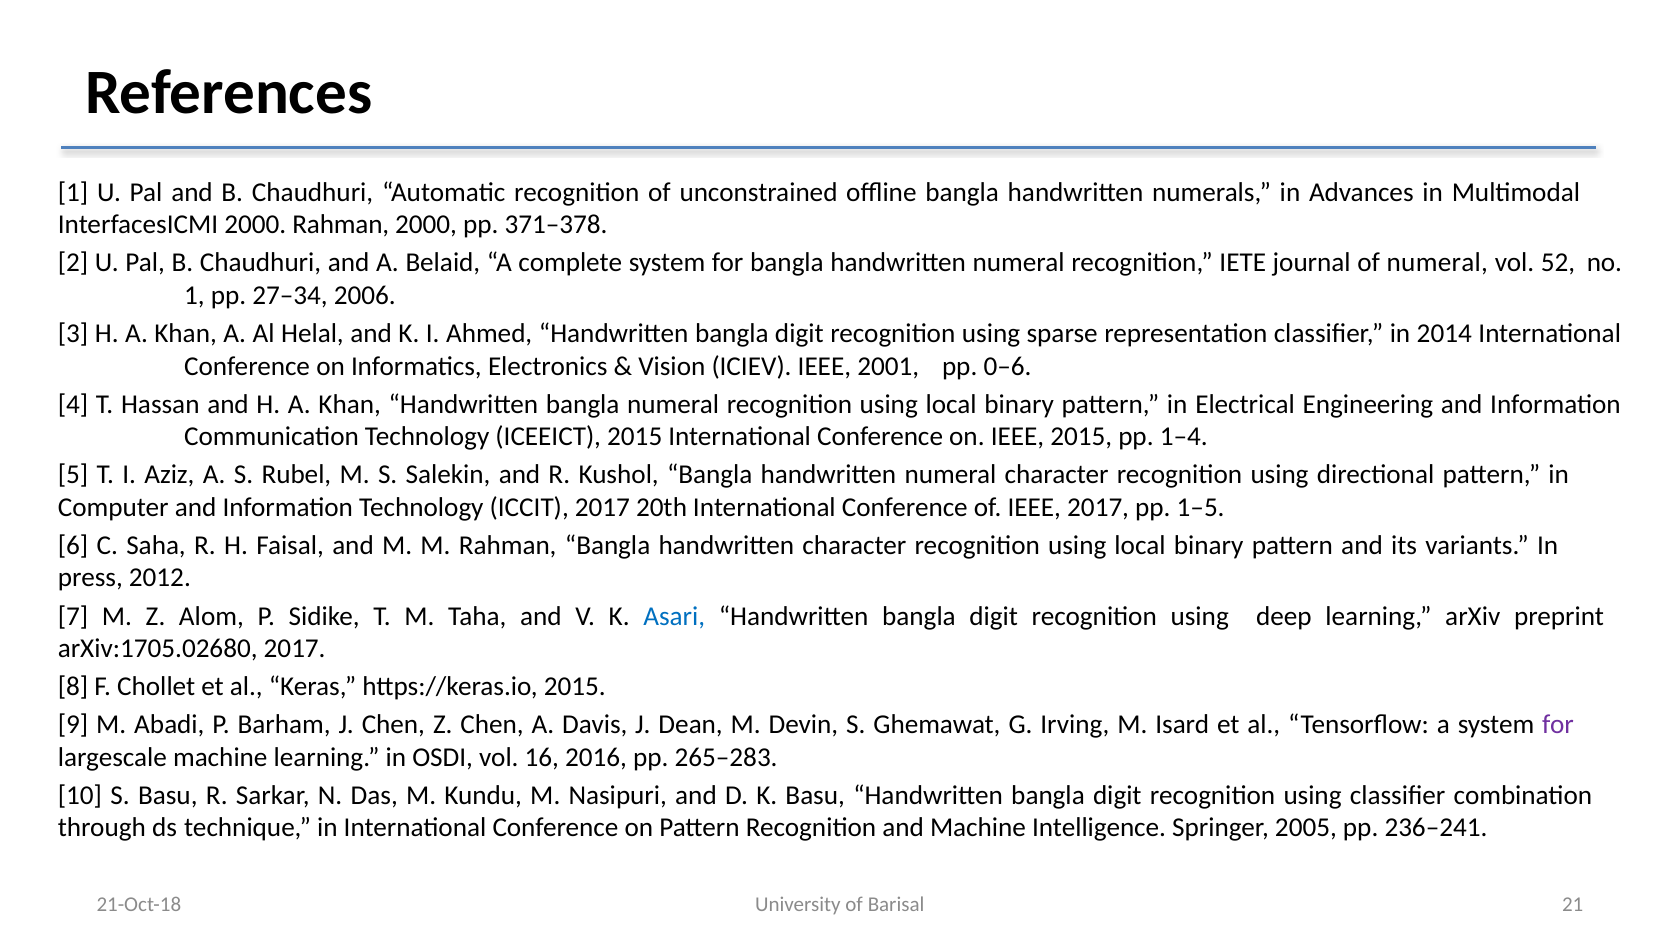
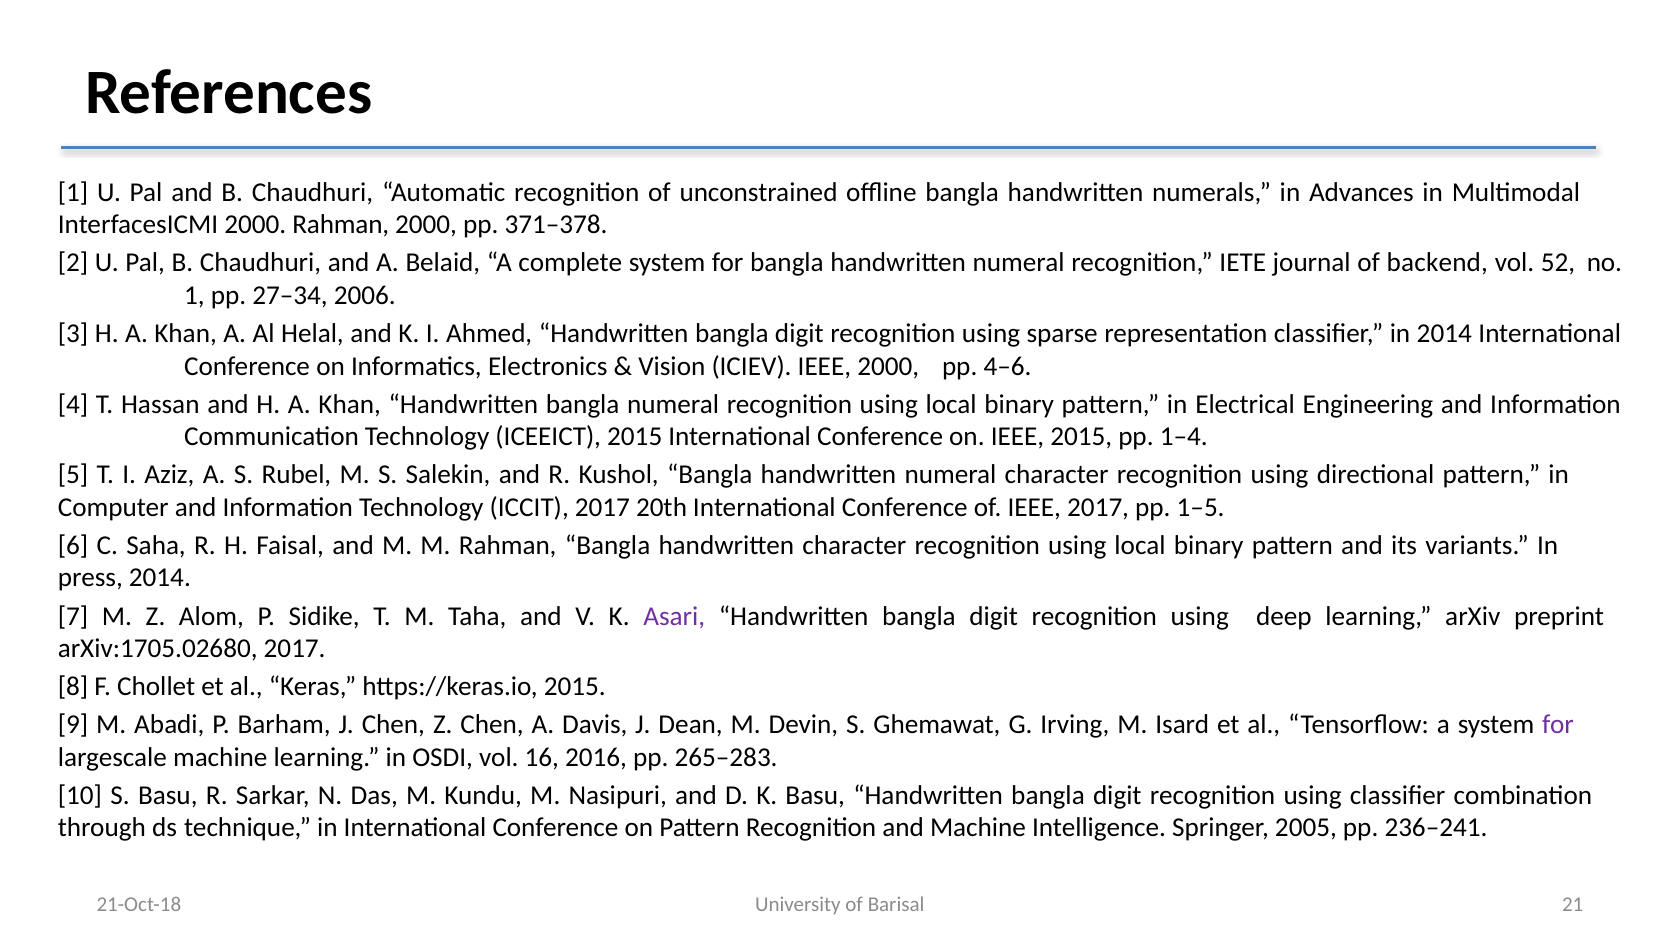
of numeral: numeral -> backend (1437, 263)
IEEE 2001: 2001 -> 2000 (888, 366)
0–6: 0–6 -> 4–6 (1007, 366)
press 2012: 2012 -> 2014 (160, 578)
Asari colour: blue -> purple (674, 616)
